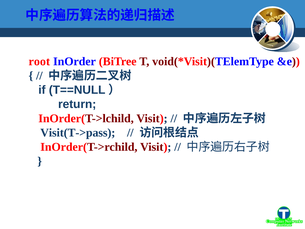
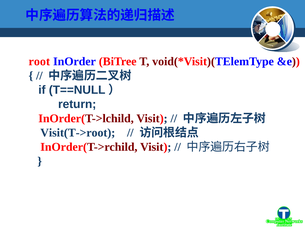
Visit(T->pass: Visit(T->pass -> Visit(T->root (78, 133)
